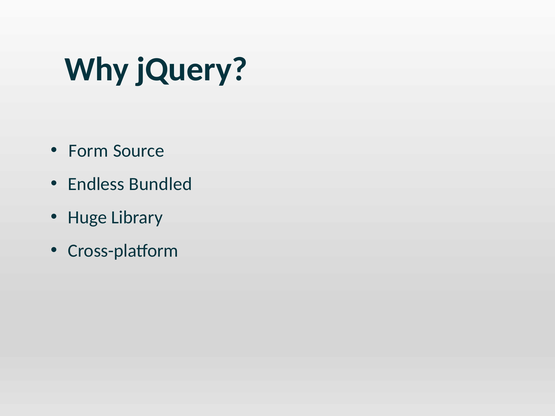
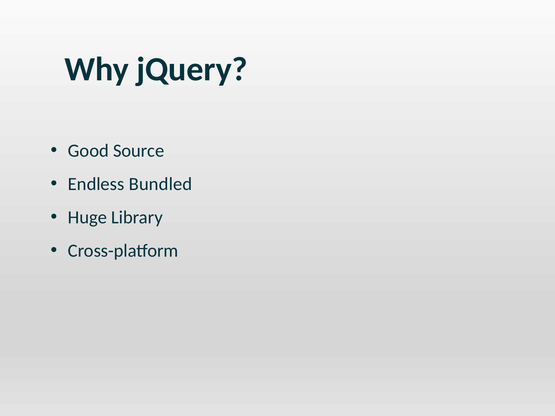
Form: Form -> Good (88, 151)
